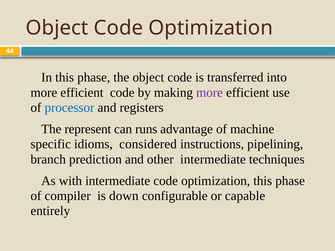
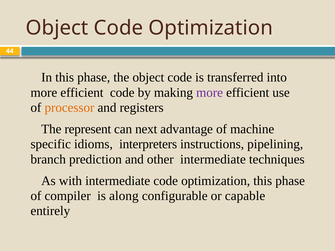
processor colour: blue -> orange (69, 108)
runs: runs -> next (146, 129)
considered: considered -> interpreters (148, 144)
down: down -> along (124, 196)
